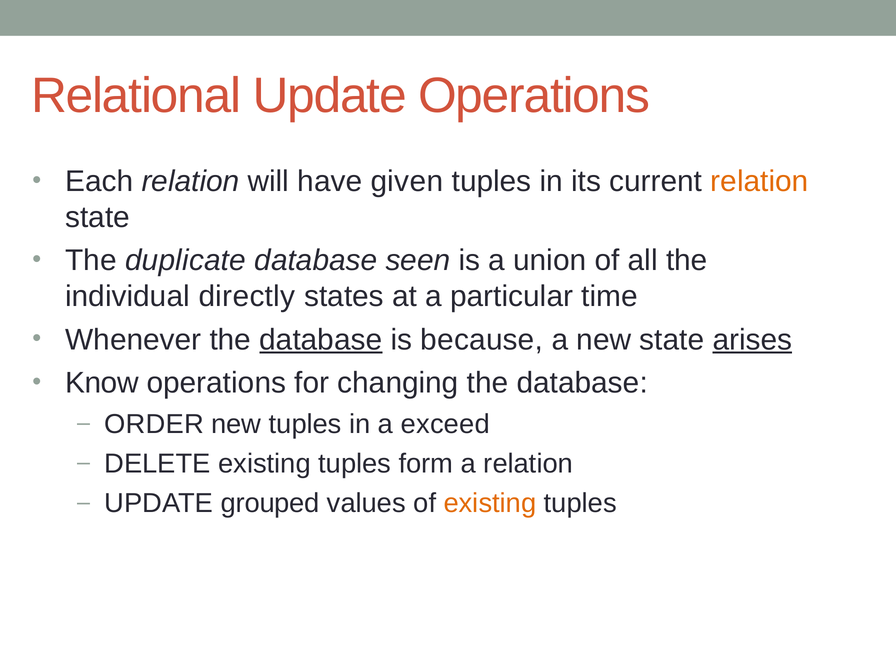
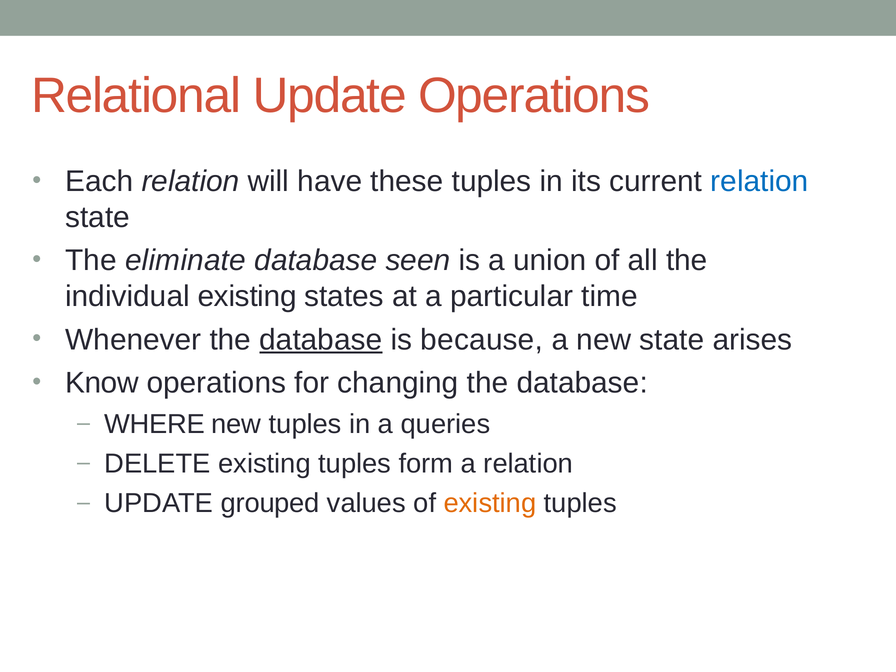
given: given -> these (407, 181)
relation colour: orange -> blue (759, 181)
duplicate: duplicate -> eliminate (186, 261)
individual directly: directly -> existing (247, 296)
arises underline: present -> none (752, 340)
ORDER: ORDER -> WHERE (154, 424)
exceed: exceed -> queries (445, 424)
